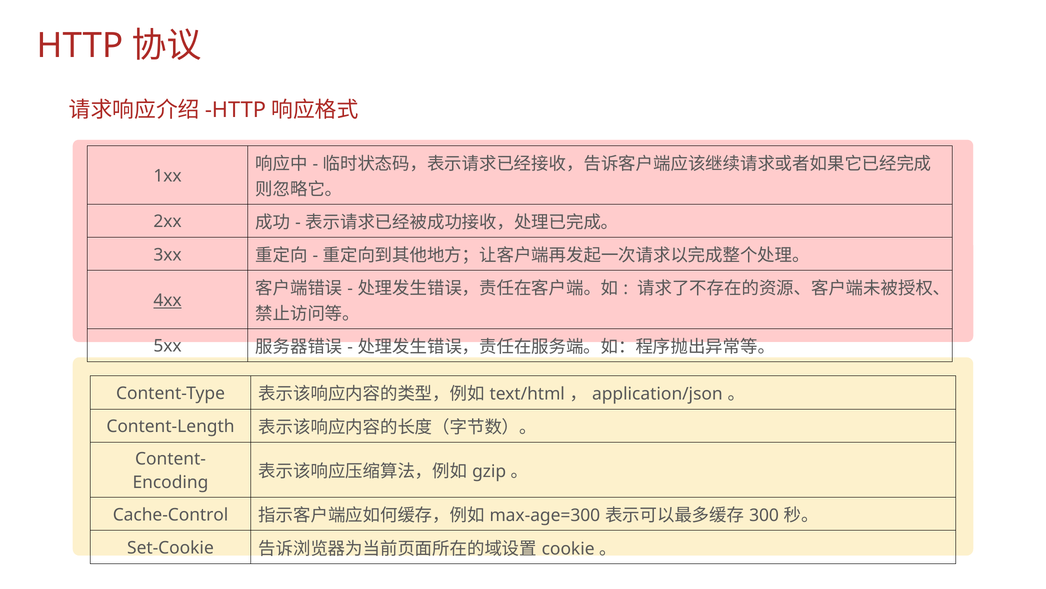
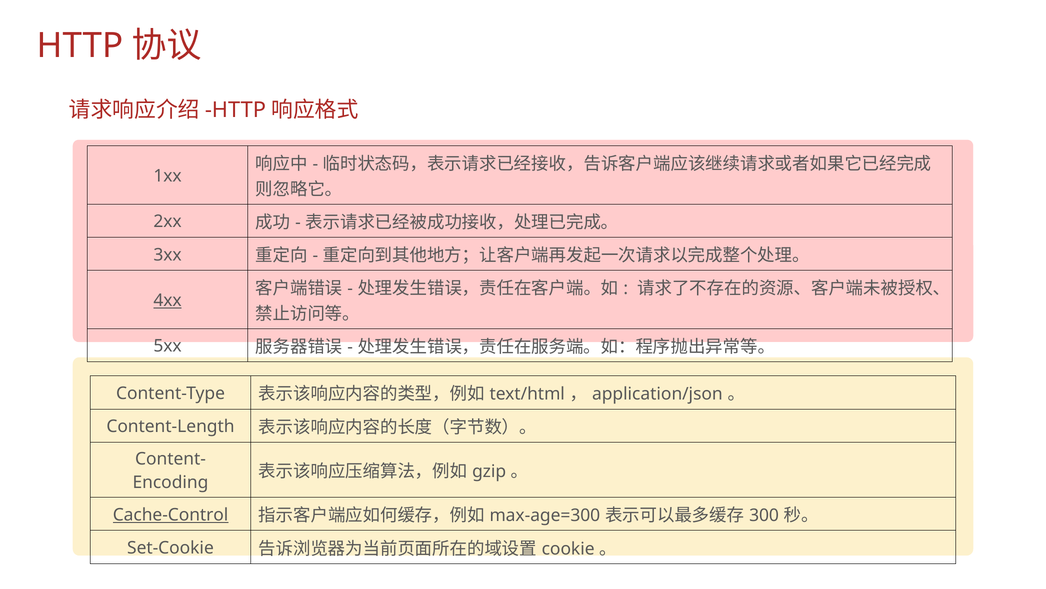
Cache-Control underline: none -> present (171, 514)
